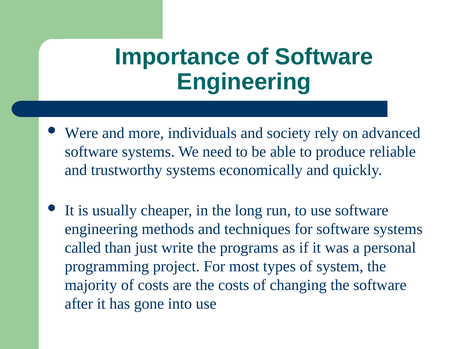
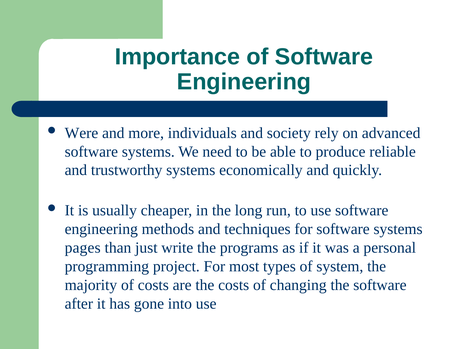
called: called -> pages (83, 248)
